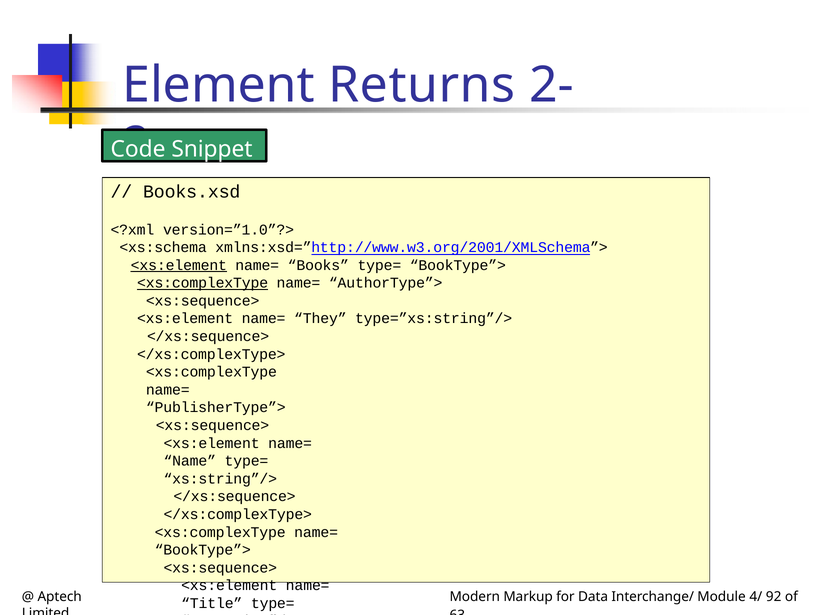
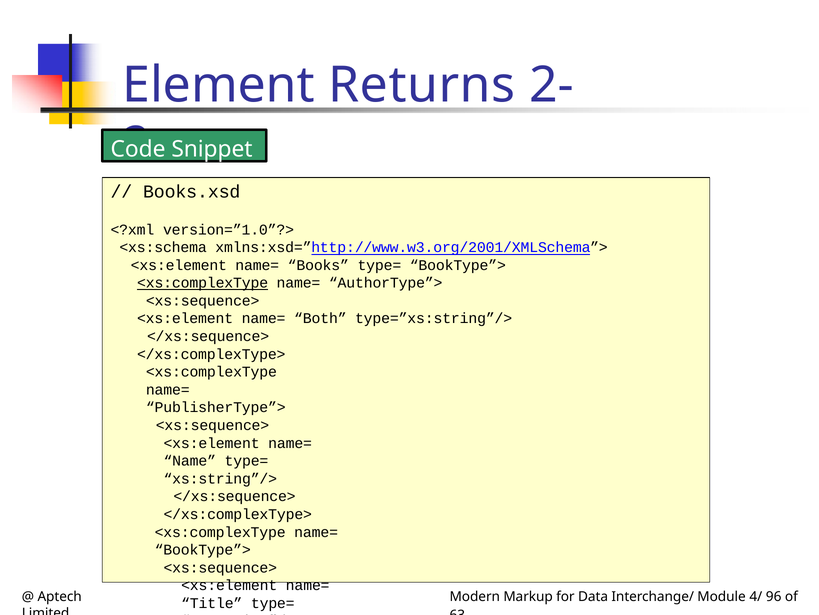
<xs:element underline: present -> none (179, 265)
They: They -> Both (320, 318)
92: 92 -> 96 (774, 596)
